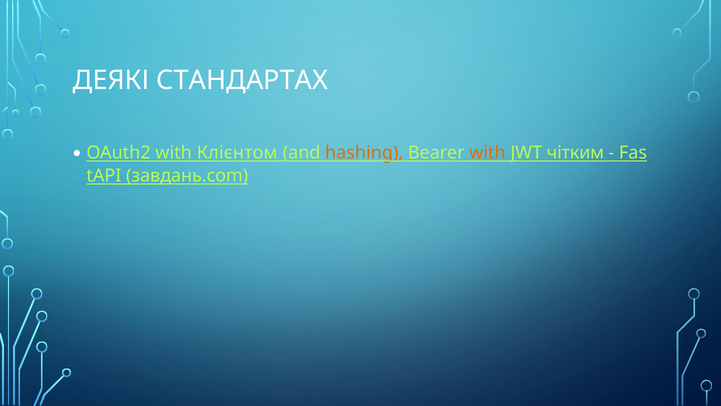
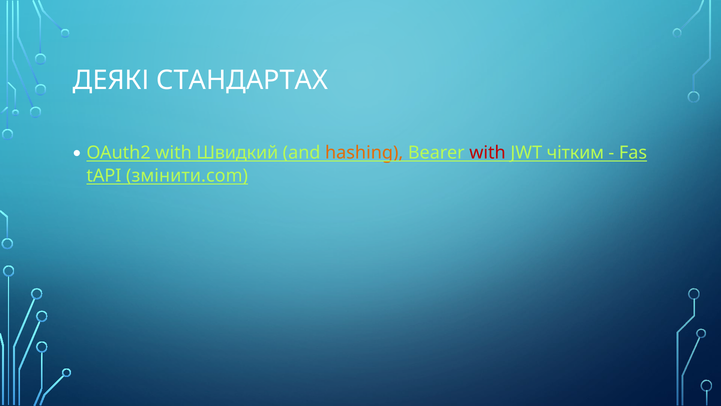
Клієнтом: Клієнтом -> Швидкий (237, 153)
with colour: orange -> red (487, 153)
завдань.com: завдань.com -> змінити.com (187, 176)
